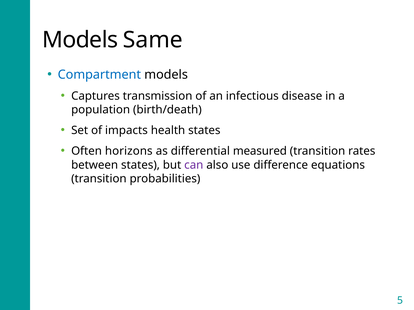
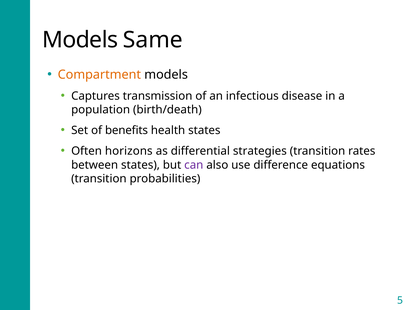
Compartment colour: blue -> orange (99, 75)
impacts: impacts -> benefits (127, 131)
measured: measured -> strategies (260, 151)
